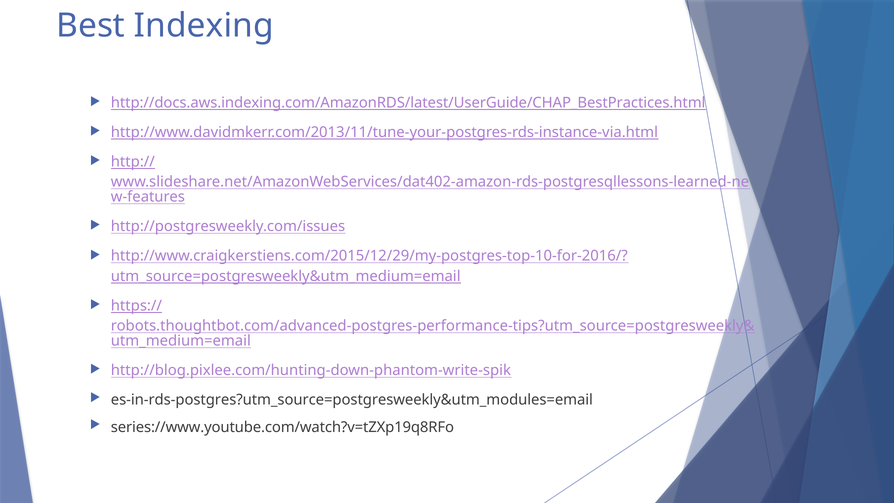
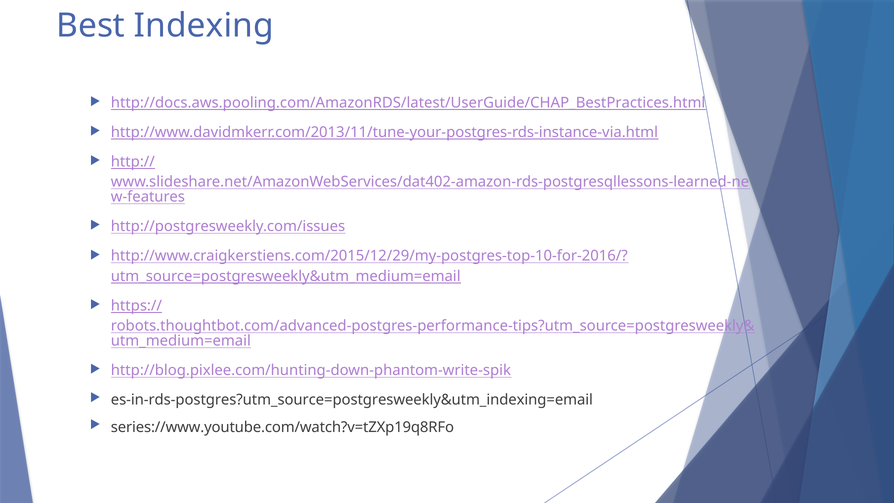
http://docs.aws.indexing.com/AmazonRDS/latest/UserGuide/CHAP_BestPractices.html: http://docs.aws.indexing.com/AmazonRDS/latest/UserGuide/CHAP_BestPractices.html -> http://docs.aws.pooling.com/AmazonRDS/latest/UserGuide/CHAP_BestPractices.html (408, 103)
es-in-rds-postgres?utm_source=postgresweekly&utm_modules=email: es-in-rds-postgres?utm_source=postgresweekly&utm_modules=email -> es-in-rds-postgres?utm_source=postgresweekly&utm_indexing=email (352, 400)
